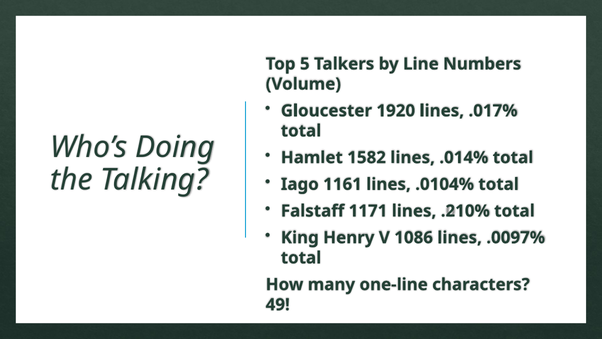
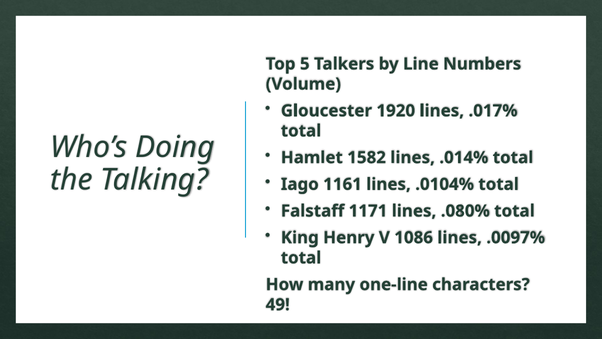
.210%: .210% -> .080% (465, 211)
